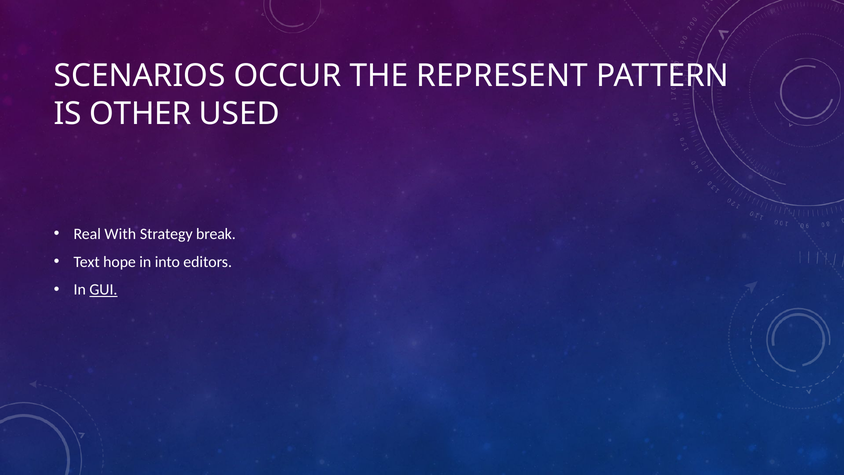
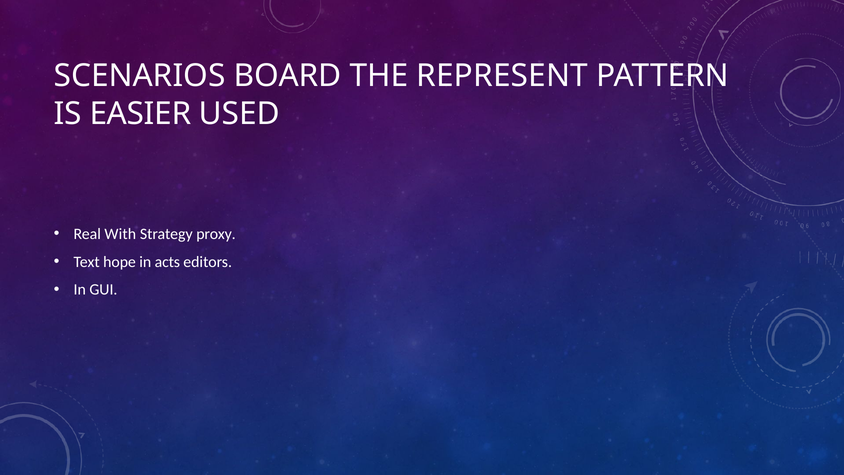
OCCUR: OCCUR -> BOARD (288, 76)
OTHER: OTHER -> EASIER (140, 114)
break: break -> proxy (216, 234)
into: into -> acts (167, 262)
GUI underline: present -> none (103, 290)
